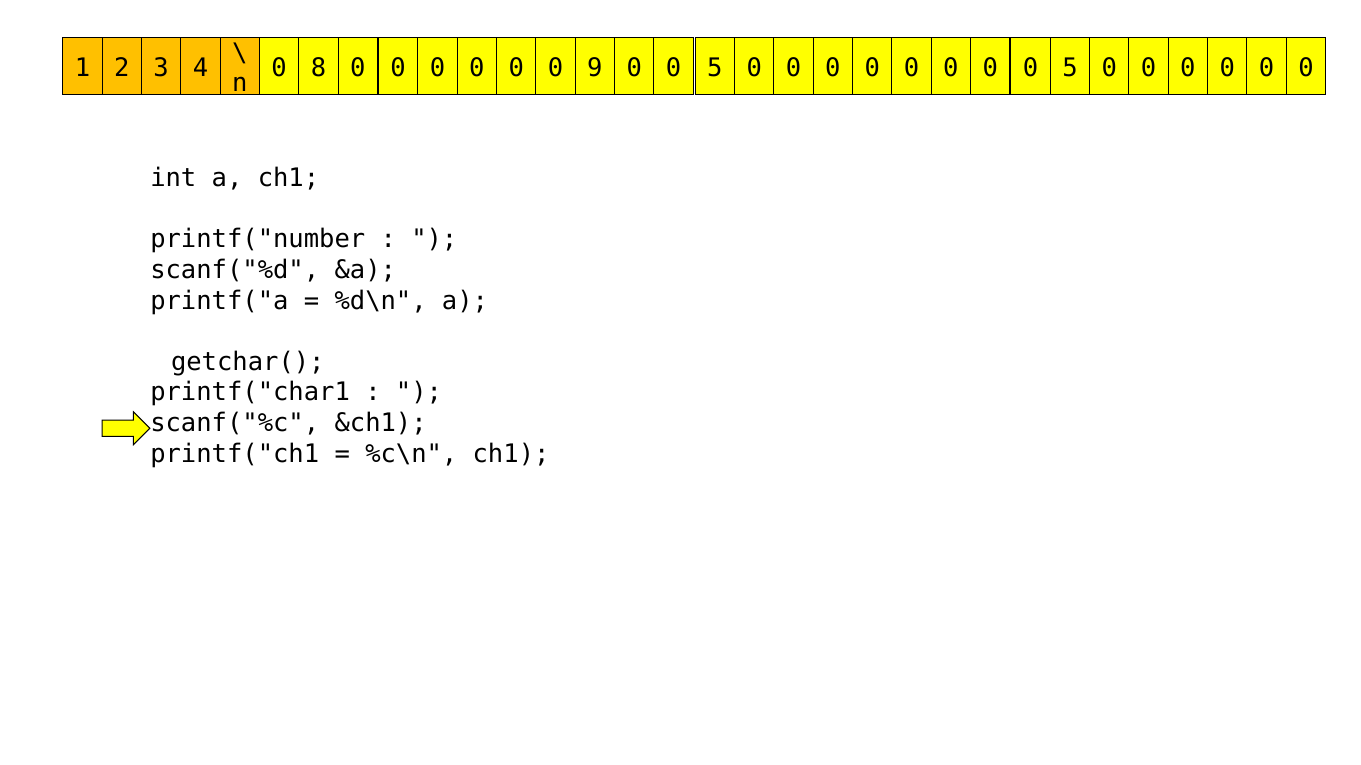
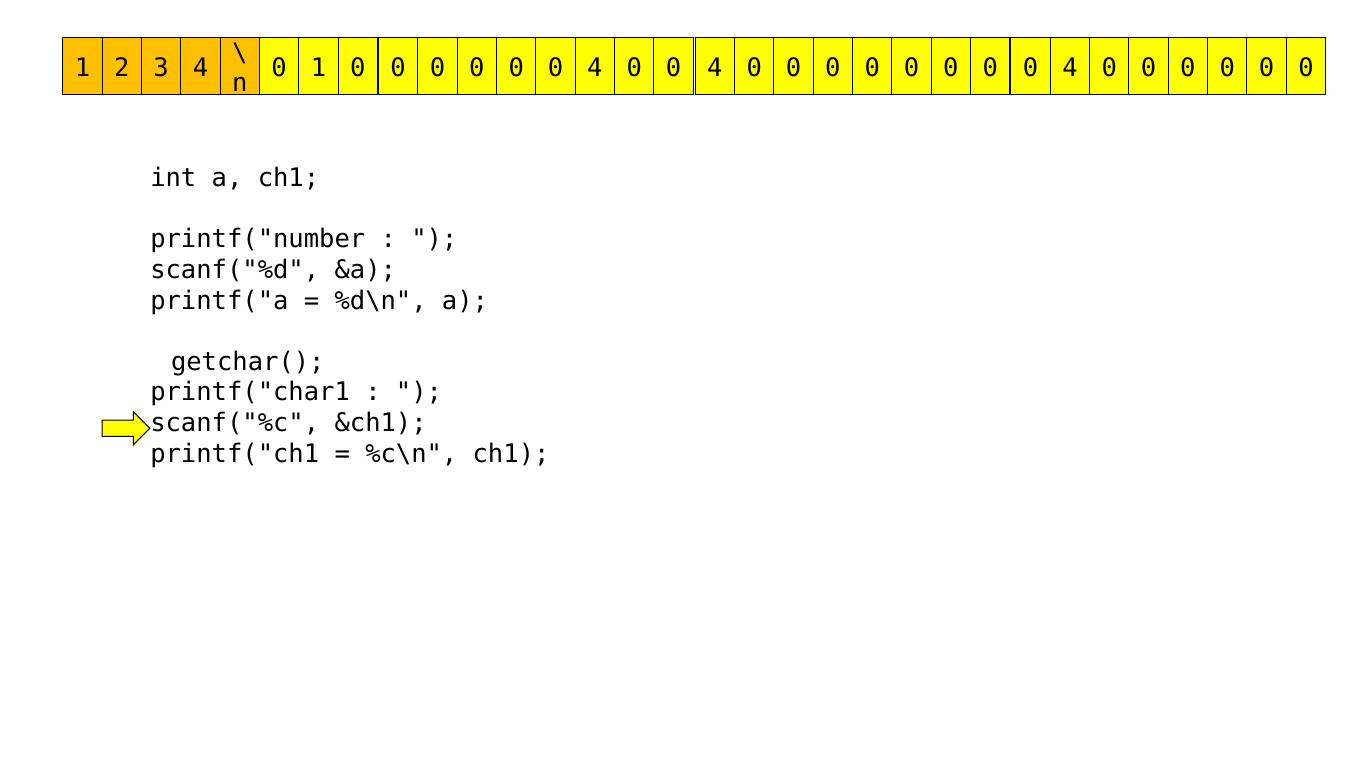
0 8: 8 -> 1 (318, 68)
9: 9 -> 4 (595, 68)
5: 5 -> 4 (715, 68)
5: 5 -> 4 (1070, 68)
